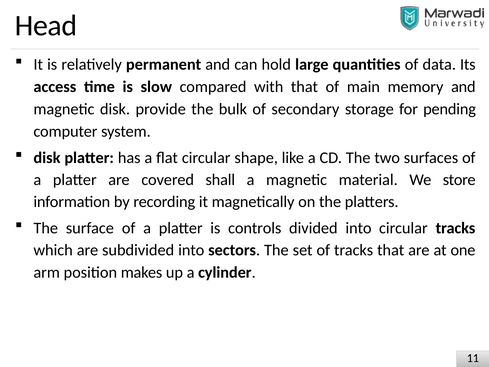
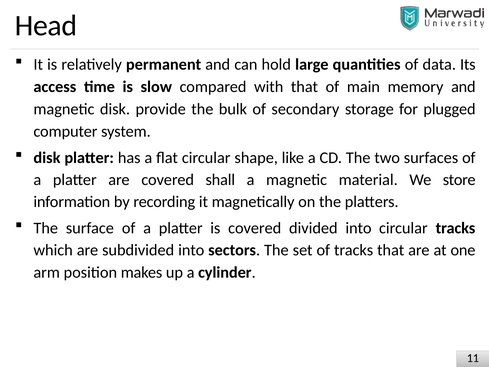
pending: pending -> plugged (450, 109)
is controls: controls -> covered (255, 228)
